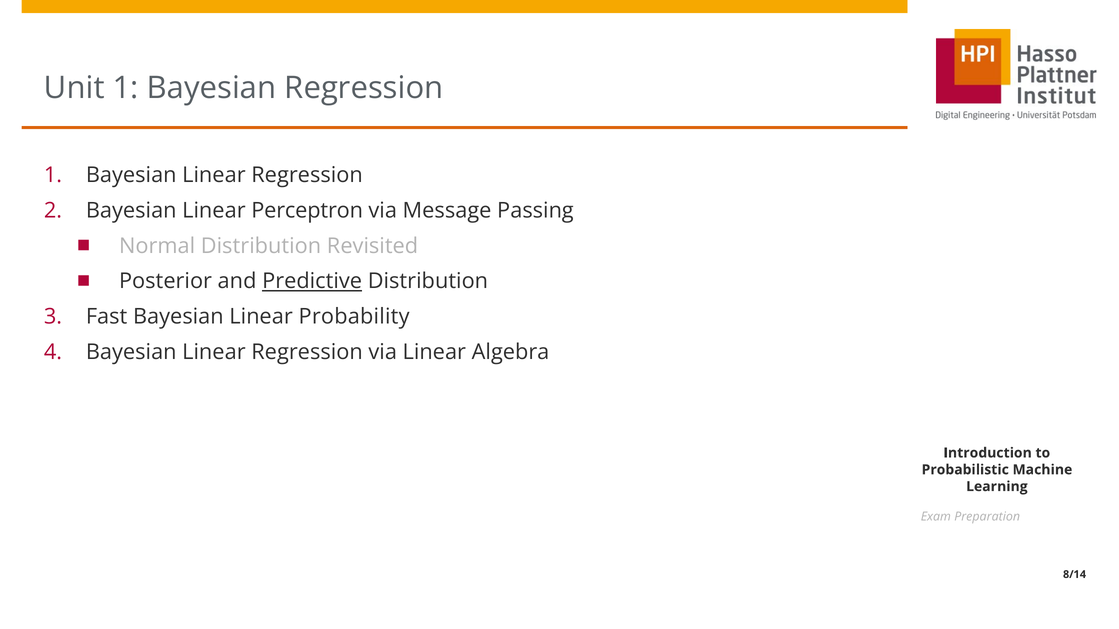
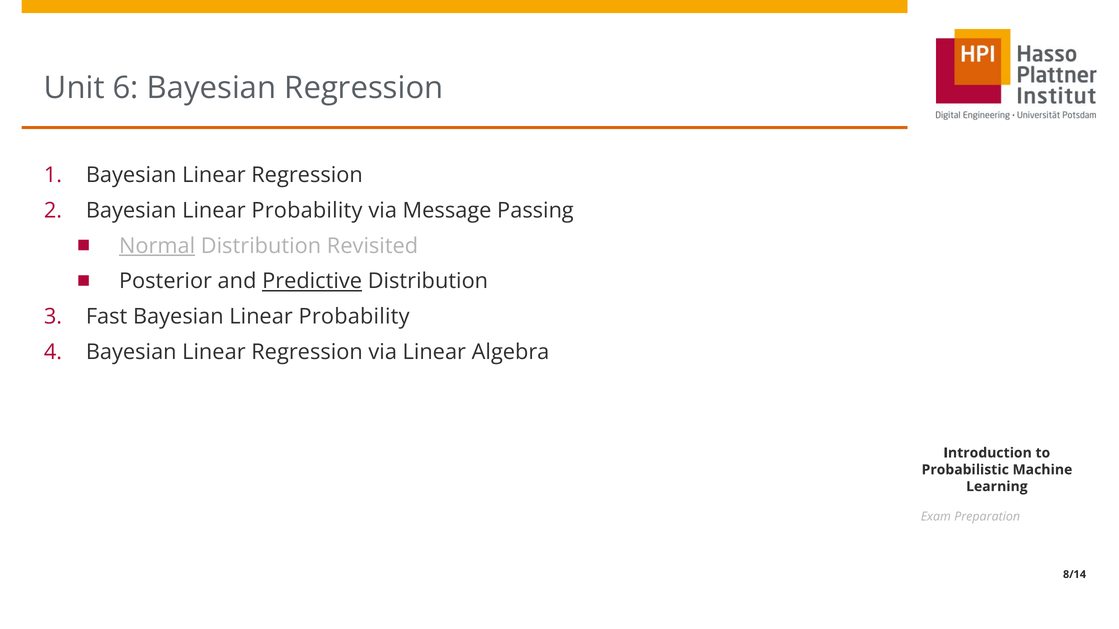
Unit 1: 1 -> 6 (126, 88)
Perceptron: Perceptron -> Probability (307, 211)
Normal underline: none -> present (157, 246)
